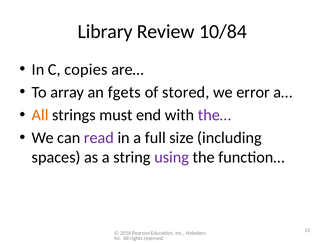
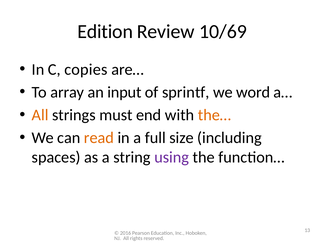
Library: Library -> Edition (105, 31)
10/84: 10/84 -> 10/69 (223, 31)
fgets: fgets -> input (124, 92)
stored: stored -> sprintf (186, 92)
error: error -> word (253, 92)
the… colour: purple -> orange (215, 115)
read colour: purple -> orange (99, 138)
